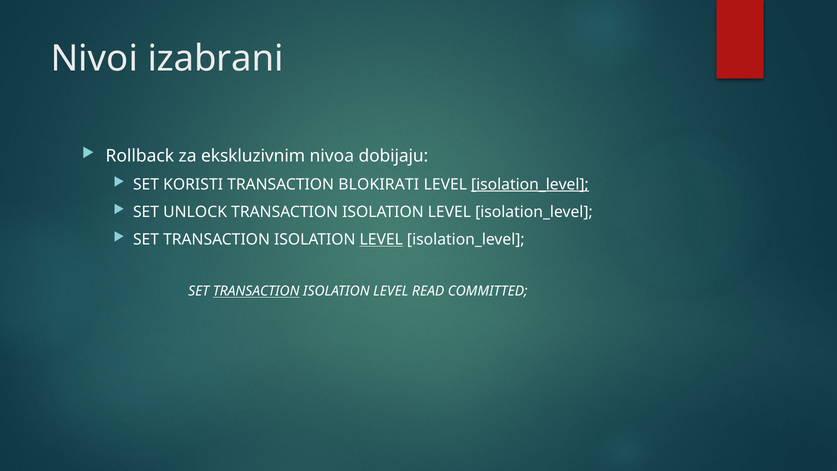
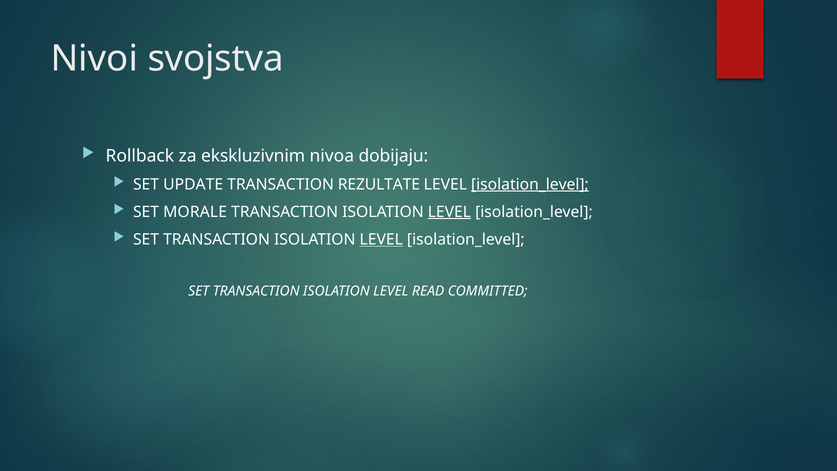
izabrani: izabrani -> svojstva (216, 59)
KORISTI: KORISTI -> UPDATE (193, 184)
BLOKIRATI: BLOKIRATI -> REZULTATE (379, 184)
UNLOCK: UNLOCK -> MORALE (195, 212)
LEVEL underline: none -> present (449, 212)
TRANSACTION underline: present -> none (256, 291)
